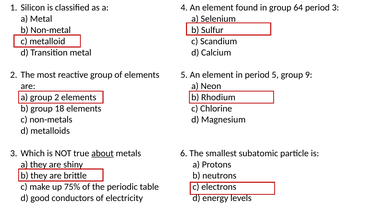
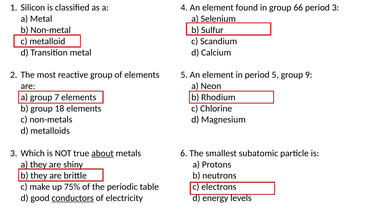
64: 64 -> 66 (298, 8)
group 2: 2 -> 7 (57, 97)
conductors underline: none -> present (73, 198)
